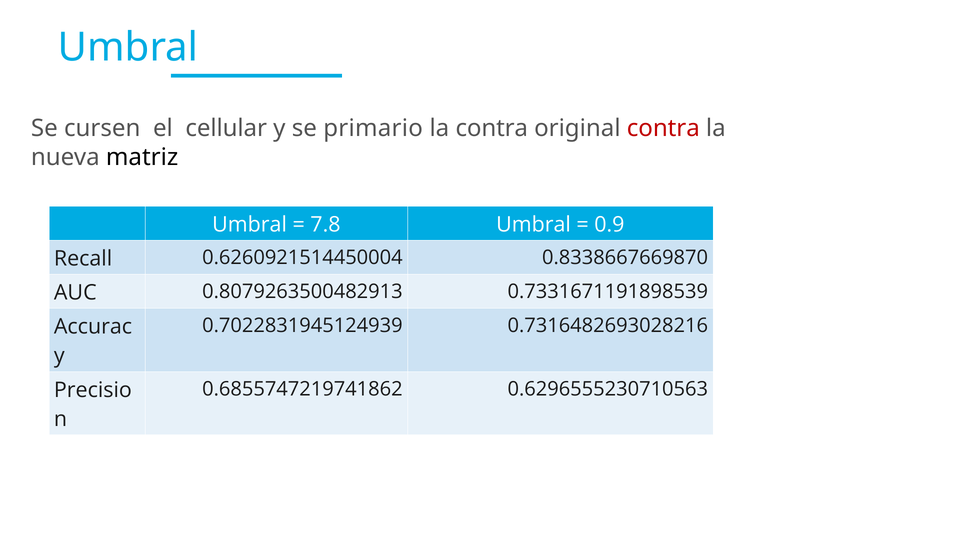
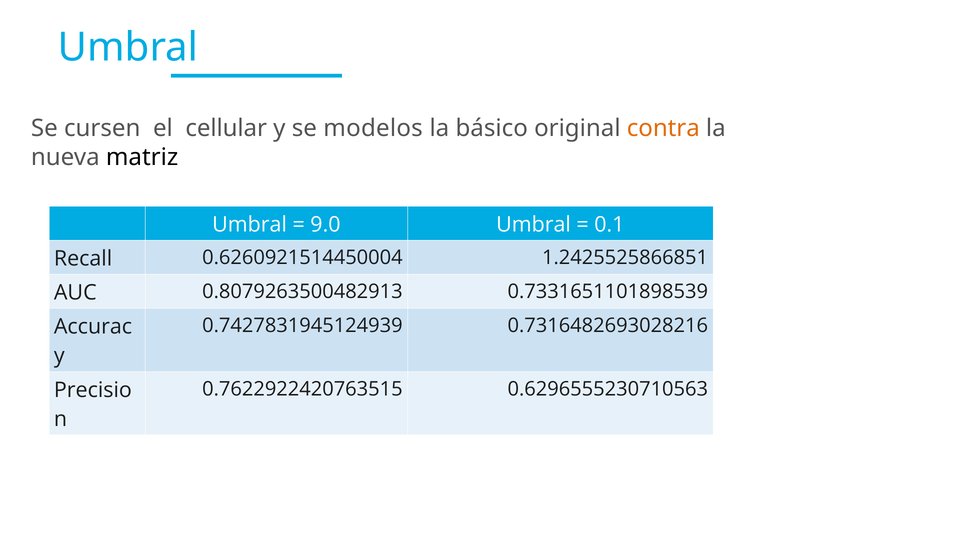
primario: primario -> modelos (373, 128)
la contra: contra -> básico (492, 128)
contra colour: red -> orange (663, 128)
7.8: 7.8 -> 9.0 (325, 224)
0.9: 0.9 -> 0.1 (609, 224)
0.8338667669870: 0.8338667669870 -> 1.2425525866851 (625, 258)
0.7331671191898539: 0.7331671191898539 -> 0.7331651101898539 (608, 292)
0.7022831945124939: 0.7022831945124939 -> 0.7427831945124939 (302, 326)
0.6855747219741862: 0.6855747219741862 -> 0.7622922420763515 (302, 389)
